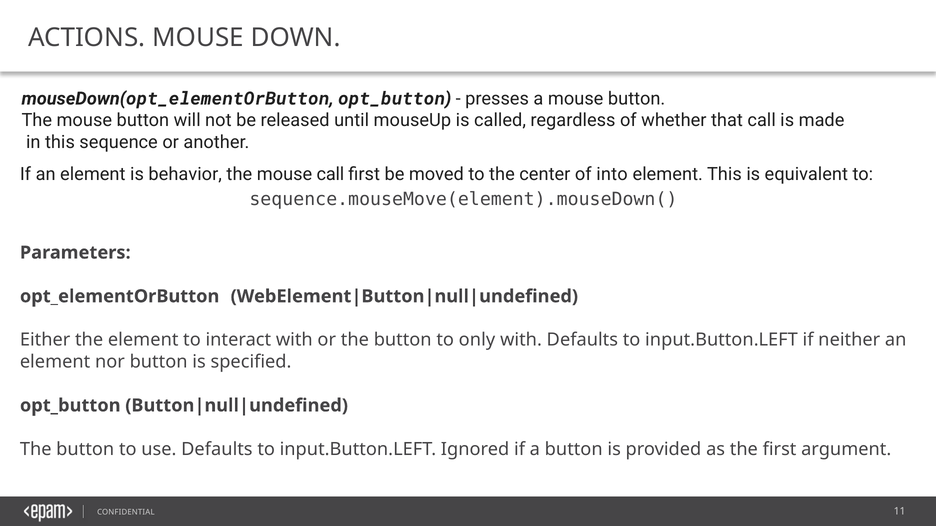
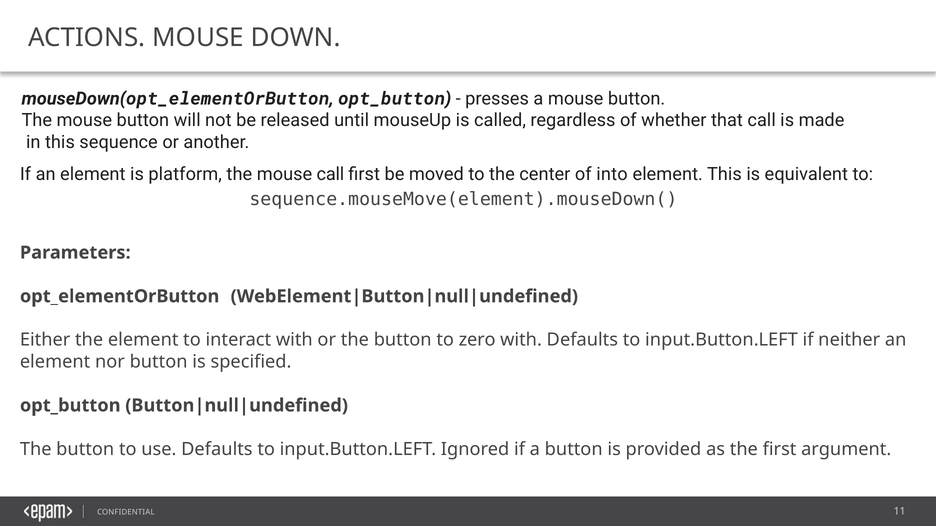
behavior: behavior -> platform (185, 174)
only: only -> zero (477, 340)
